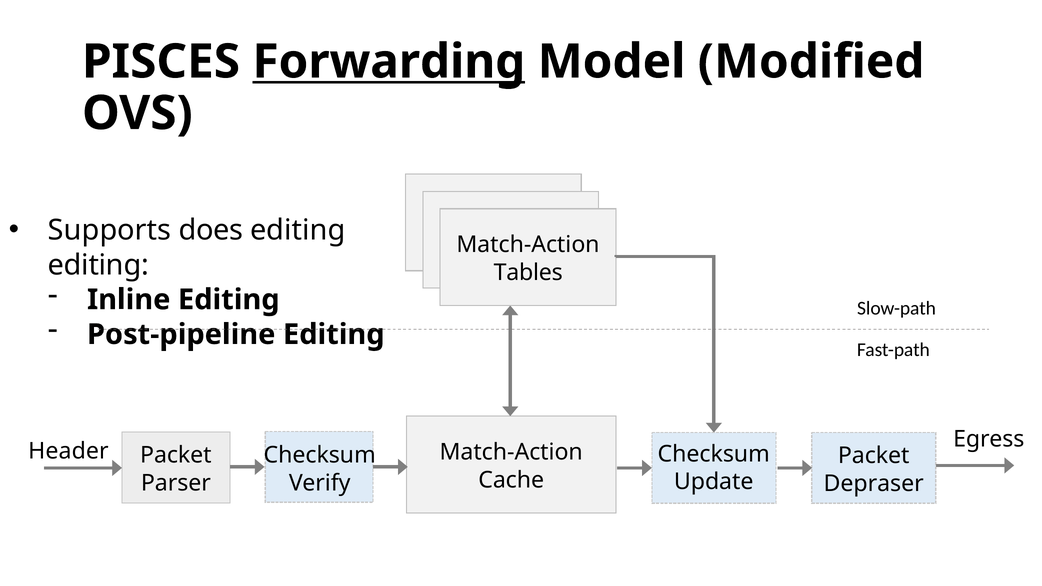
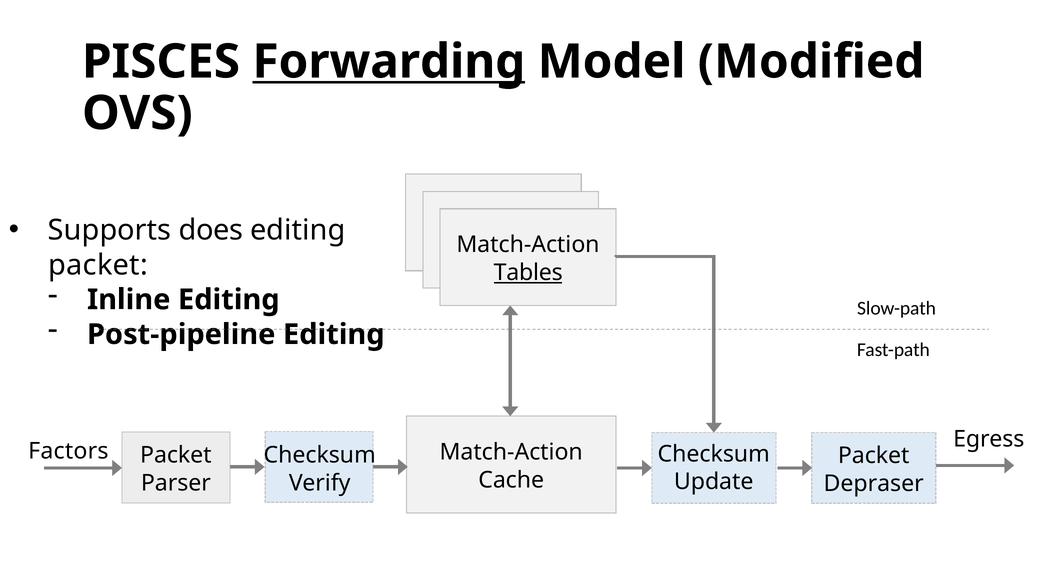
editing: editing -> packet (98, 265)
Tables underline: none -> present (528, 273)
Header: Header -> Factors (68, 451)
